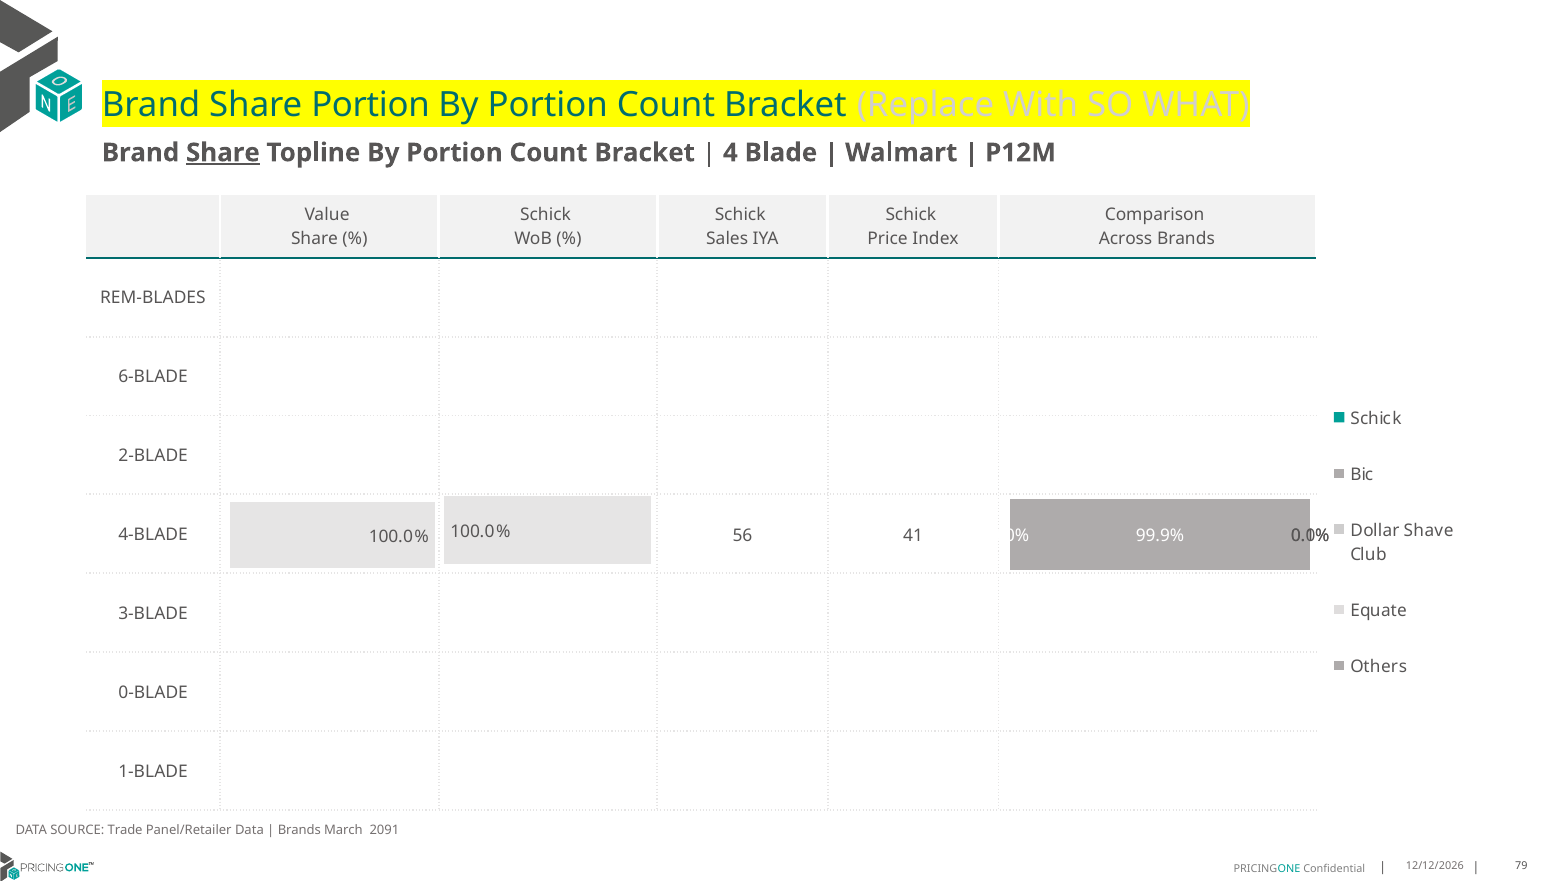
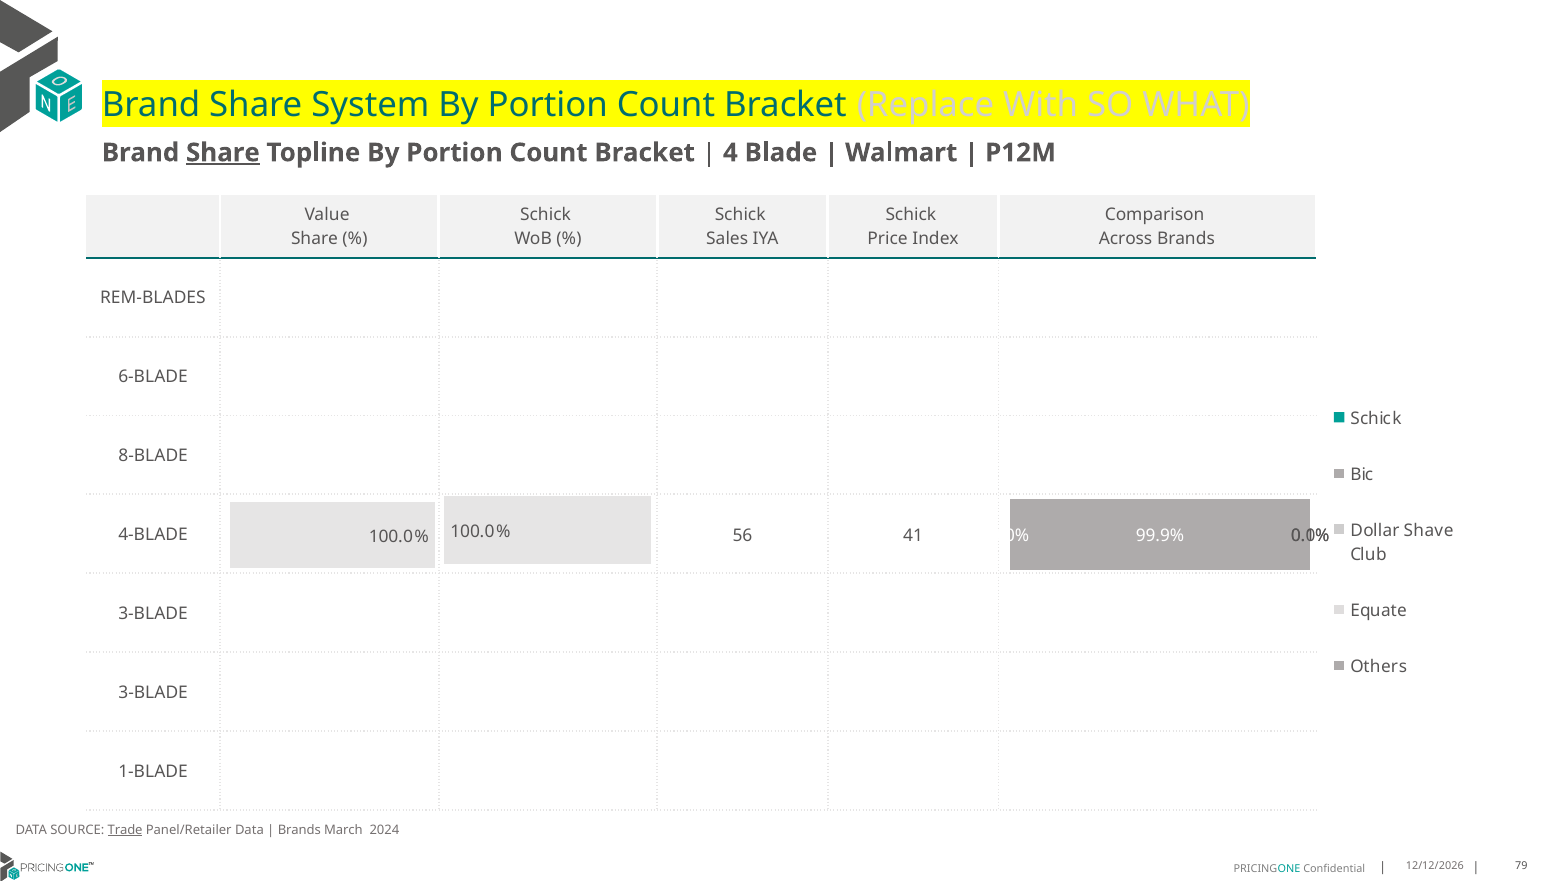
Share Portion: Portion -> System (370, 105)
2-BLADE: 2-BLADE -> 8-BLADE (153, 456)
0-BLADE: 0-BLADE -> 3-BLADE (153, 692)
Trade underline: none -> present (125, 830)
2091: 2091 -> 2024 (384, 830)
